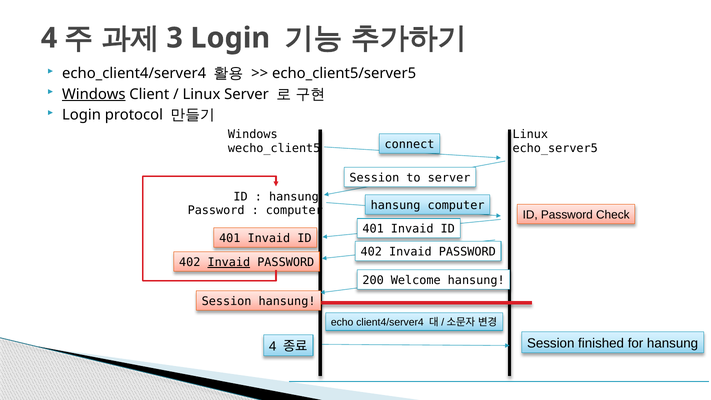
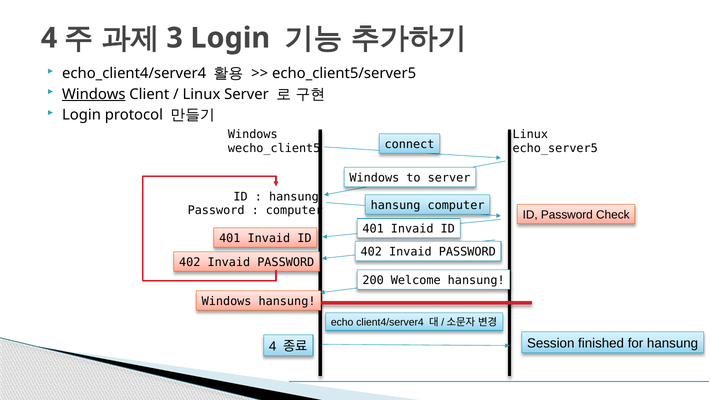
Session: Session -> Windows (374, 178)
Invaid underline: present -> none (229, 262)
Session: Session -> Windows (227, 301)
